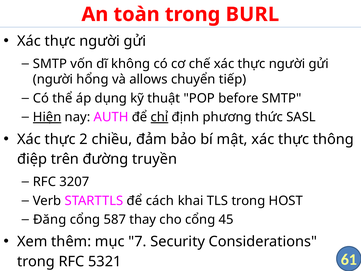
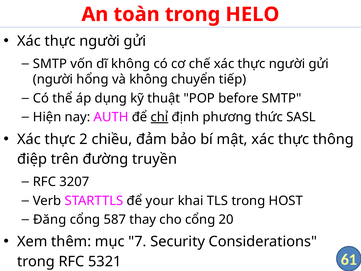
BURL: BURL -> HELO (252, 14)
và allows: allows -> không (149, 79)
Hiện underline: present -> none (47, 117)
cách: cách -> your (160, 201)
45: 45 -> 20 (226, 219)
